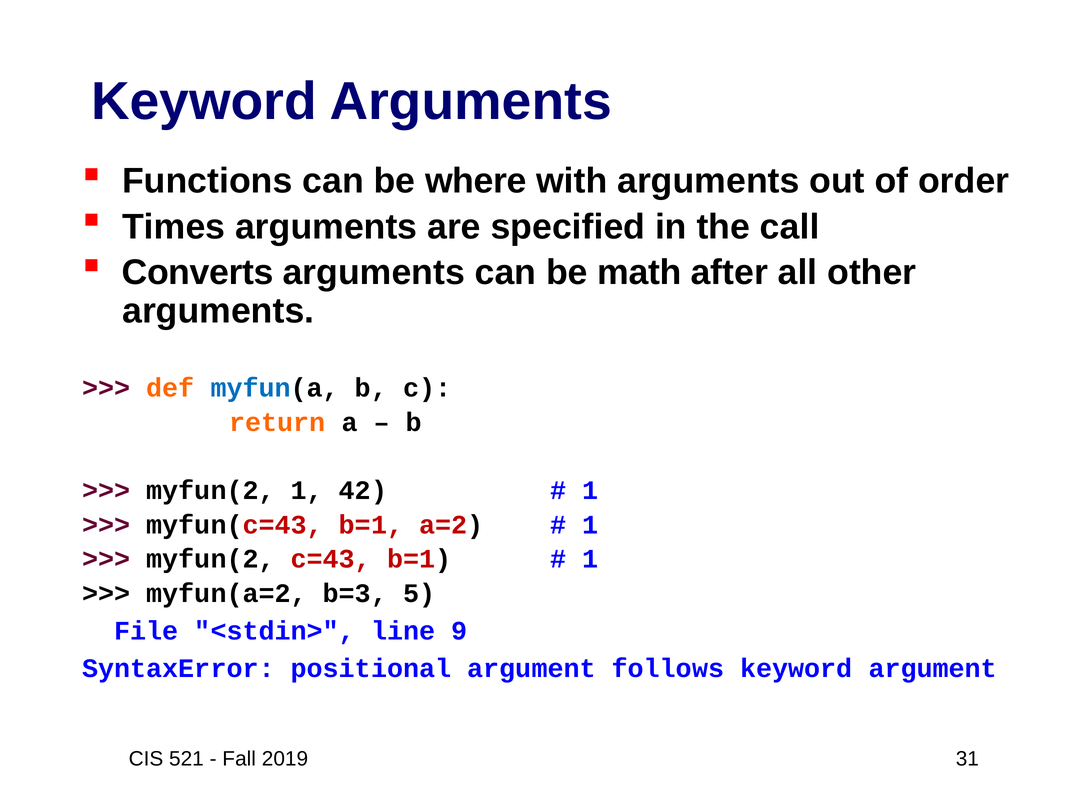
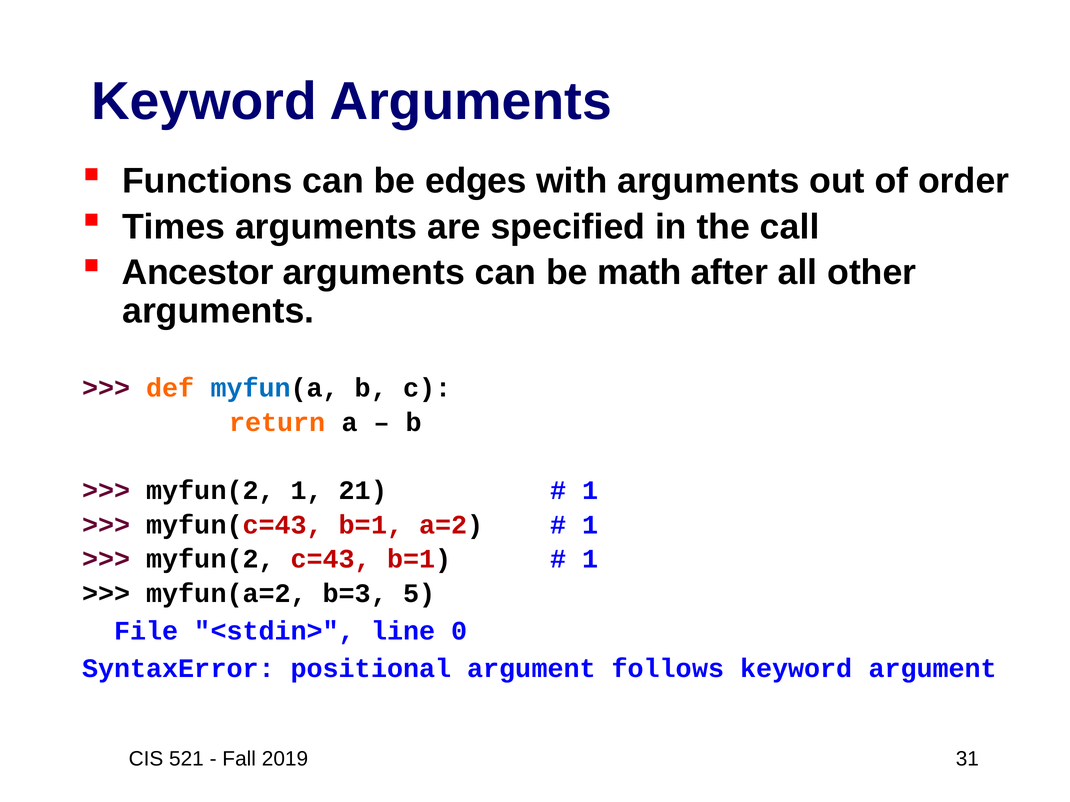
where: where -> edges (476, 181)
Converts: Converts -> Ancestor (198, 273)
42: 42 -> 21 (363, 491)
9: 9 -> 0 (459, 632)
